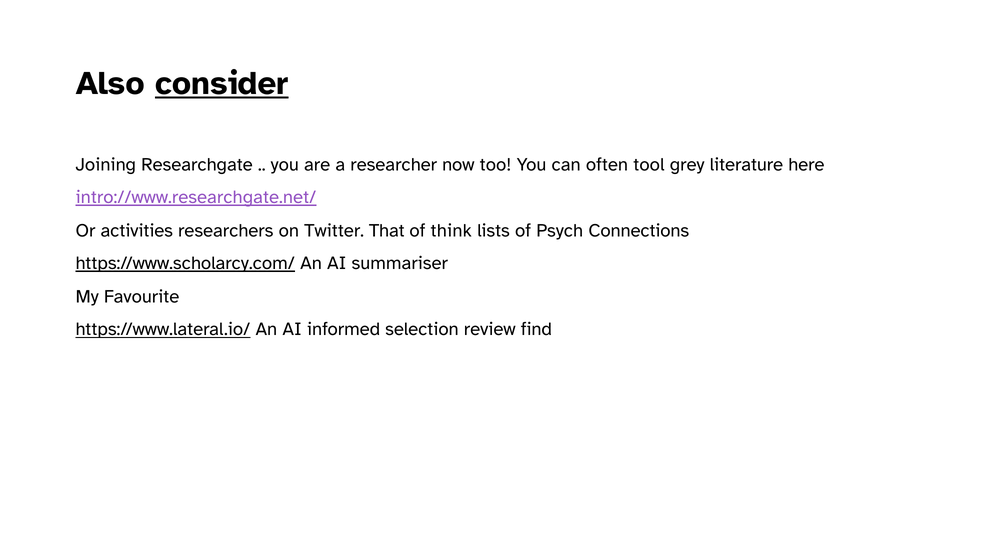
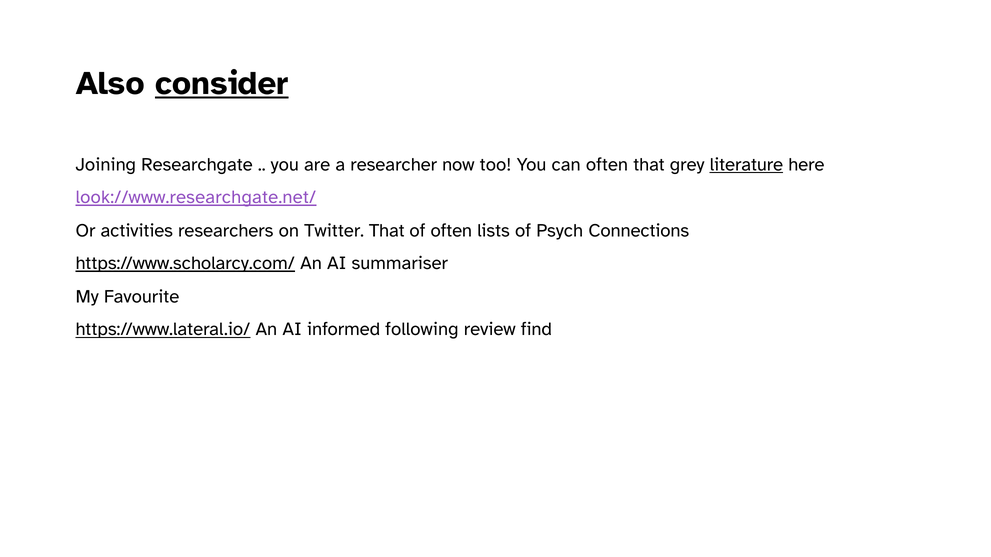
often tool: tool -> that (649, 165)
literature underline: none -> present (746, 165)
intro://www.researchgate.net/: intro://www.researchgate.net/ -> look://www.researchgate.net/ (196, 197)
of think: think -> often (451, 231)
selection: selection -> following (422, 329)
